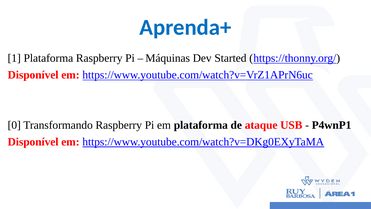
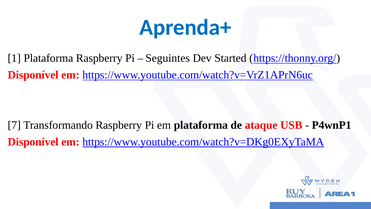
Máquinas: Máquinas -> Seguintes (168, 58)
0: 0 -> 7 (14, 125)
